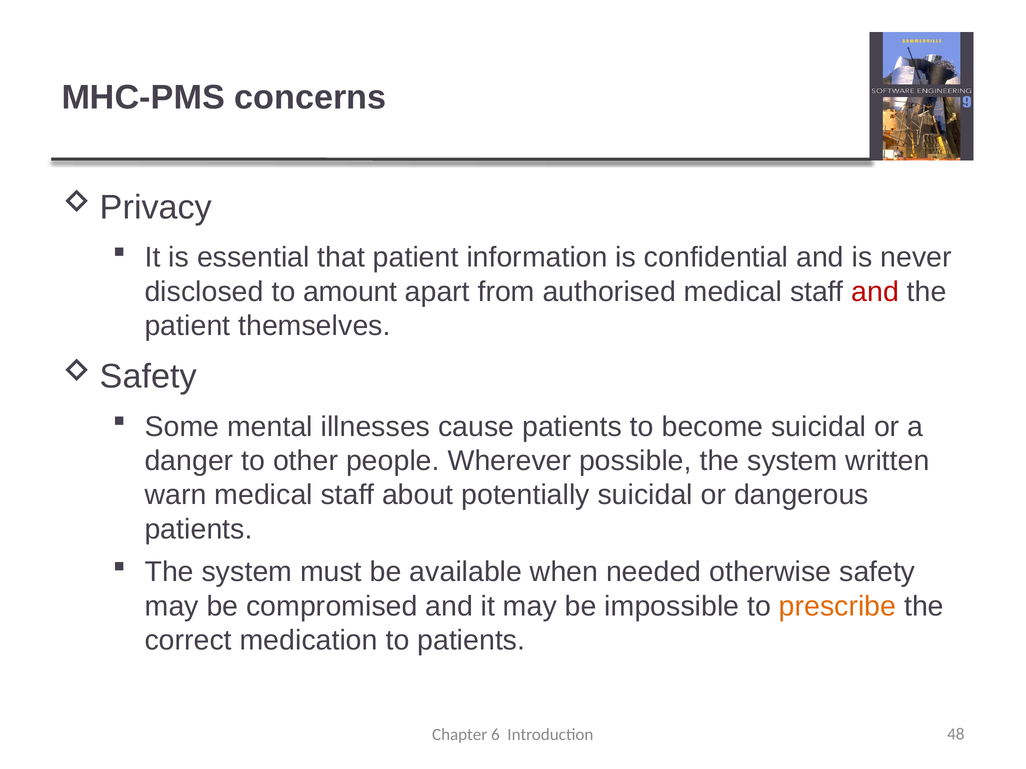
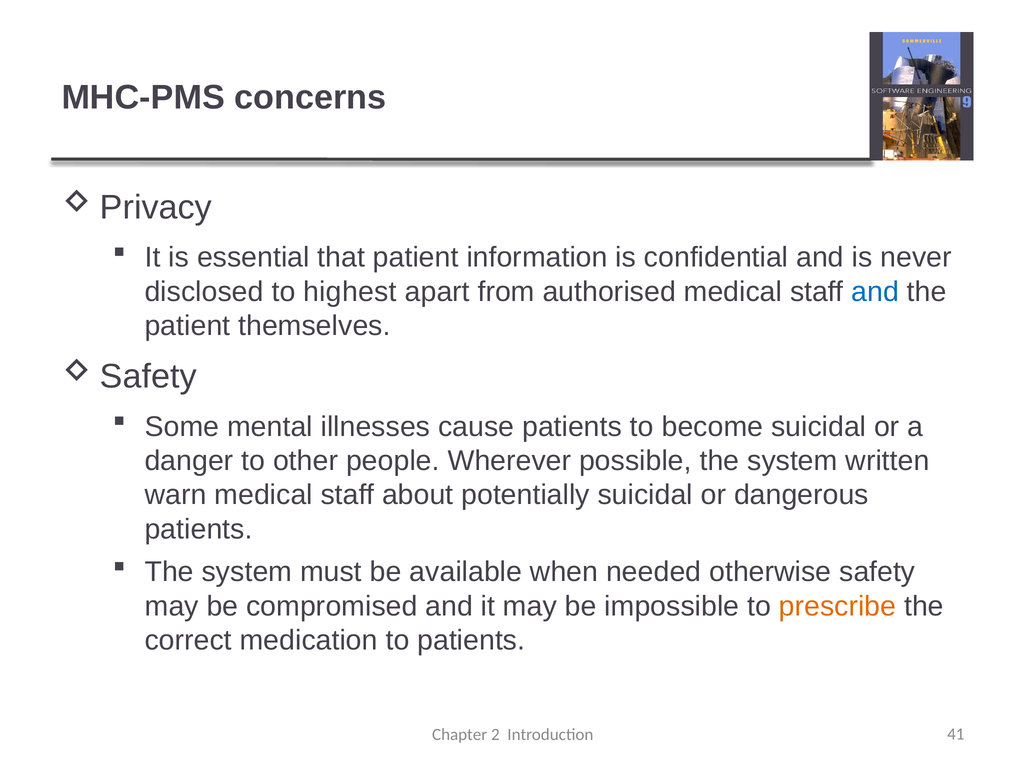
amount: amount -> highest (350, 292)
and colour: red -> blue (875, 292)
6: 6 -> 2 (495, 735)
48: 48 -> 41 (956, 735)
